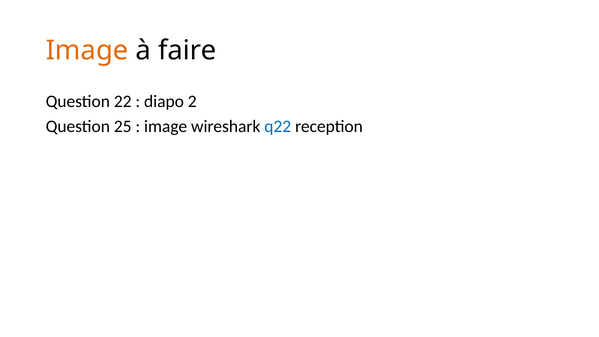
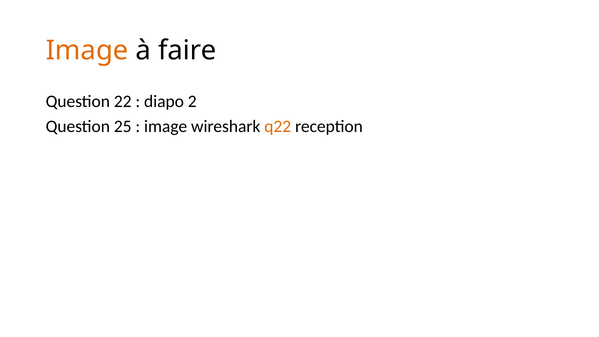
q22 colour: blue -> orange (278, 126)
